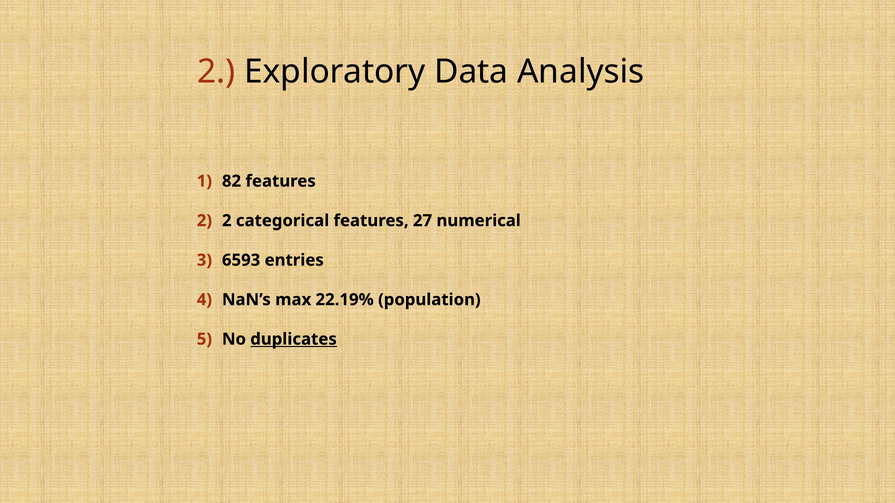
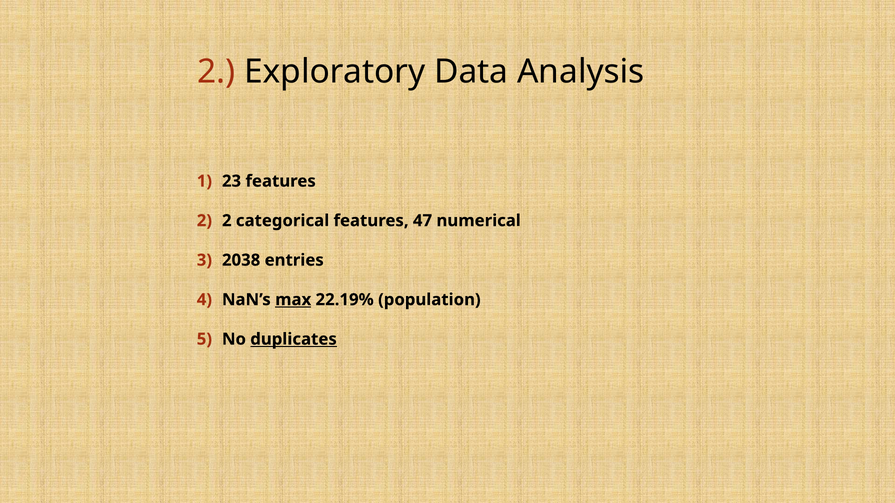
82: 82 -> 23 (232, 181)
27: 27 -> 47 (423, 221)
6593: 6593 -> 2038 (241, 260)
max underline: none -> present (293, 300)
